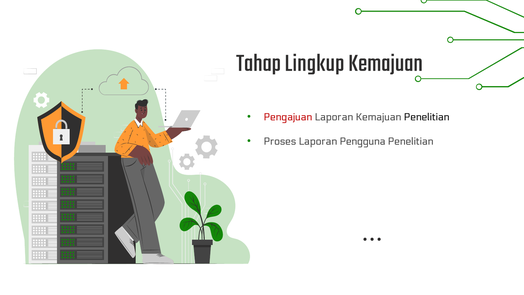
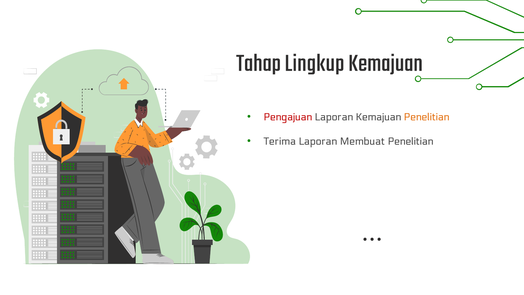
Penelitian colour: black -> orange (427, 117)
Proses: Proses -> Terima (280, 141)
Pengguna: Pengguna -> Membuat (362, 141)
